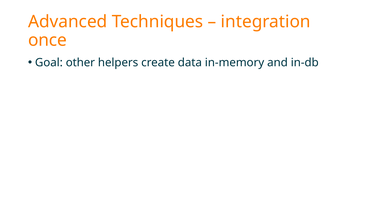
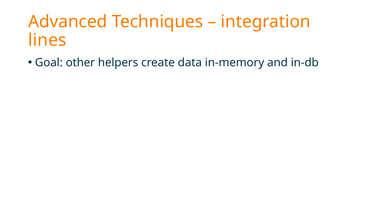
once: once -> lines (47, 40)
